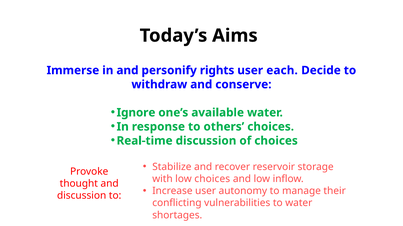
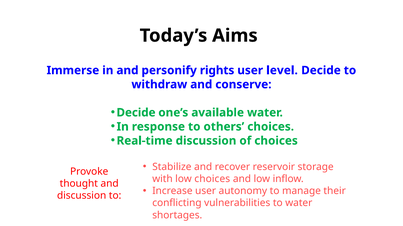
each: each -> level (282, 71)
Ignore: Ignore -> Decide (136, 113)
